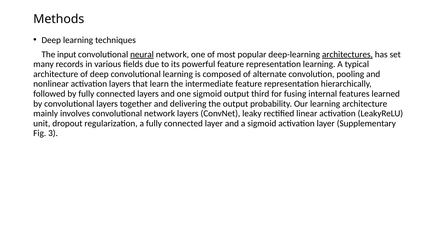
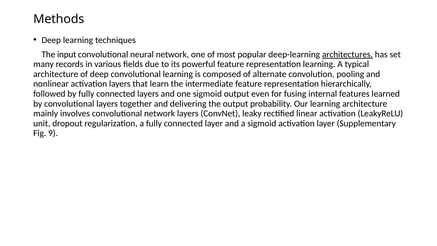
neural underline: present -> none (142, 54)
third: third -> even (260, 94)
3: 3 -> 9 (53, 133)
